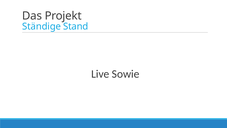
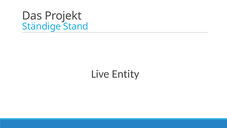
Sowie: Sowie -> Entity (126, 74)
